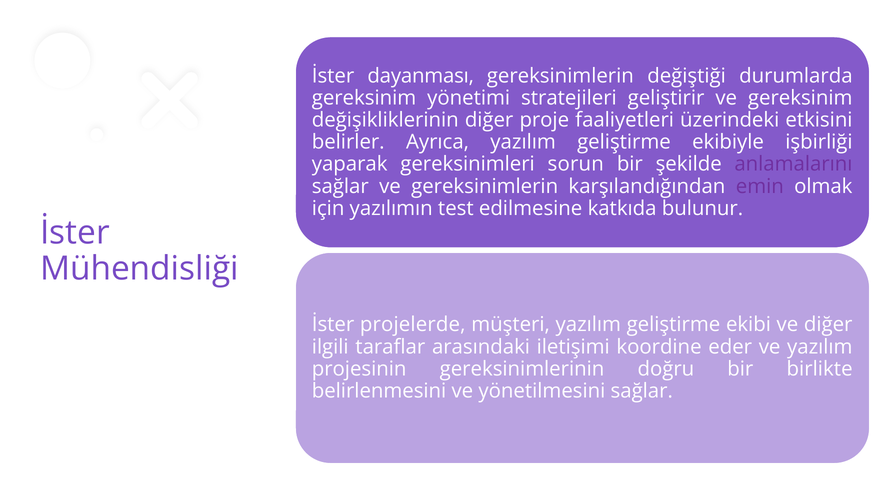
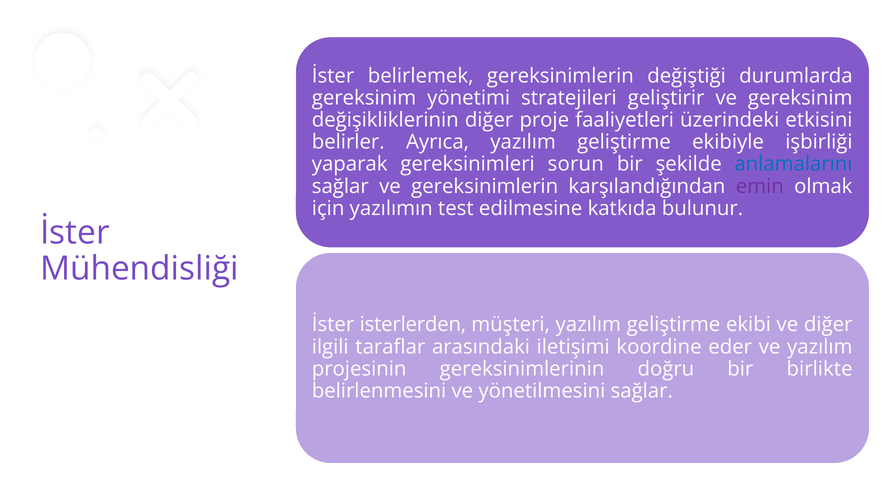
dayanması: dayanması -> belirlemek (421, 76)
anlamalarını colour: purple -> blue (793, 164)
projelerde: projelerde -> isterlerden (413, 325)
